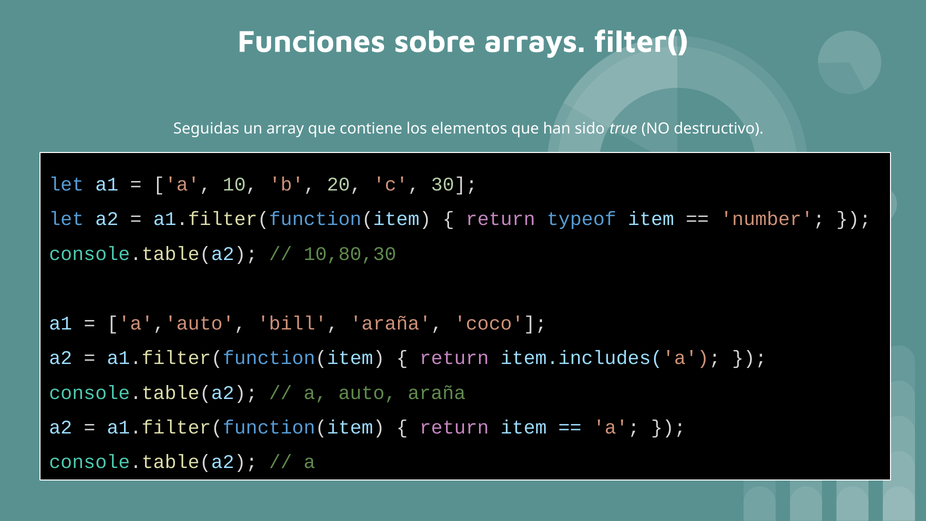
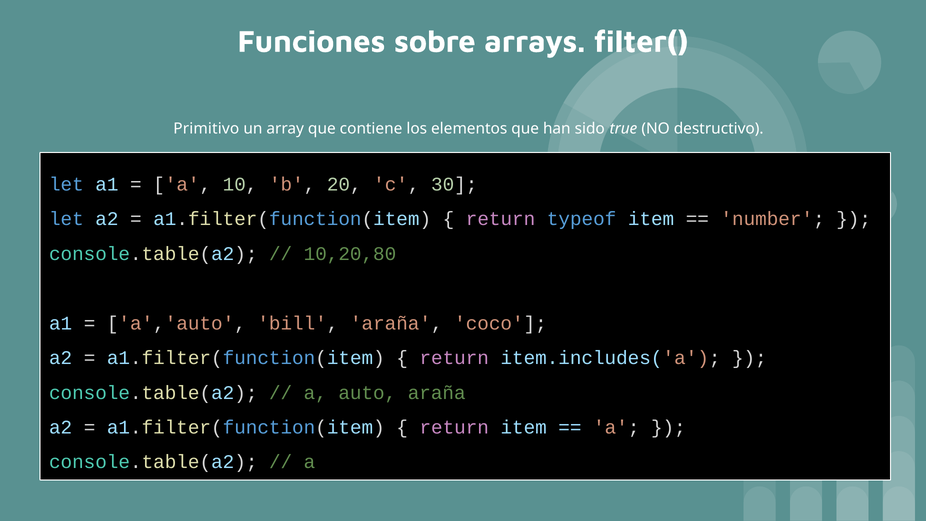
Seguidas: Seguidas -> Primitivo (206, 129)
10,80,30: 10,80,30 -> 10,20,80 (350, 254)
